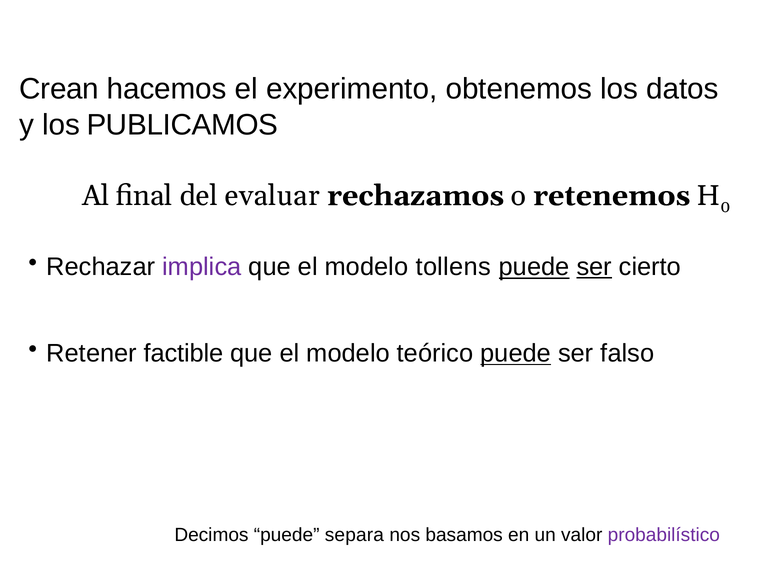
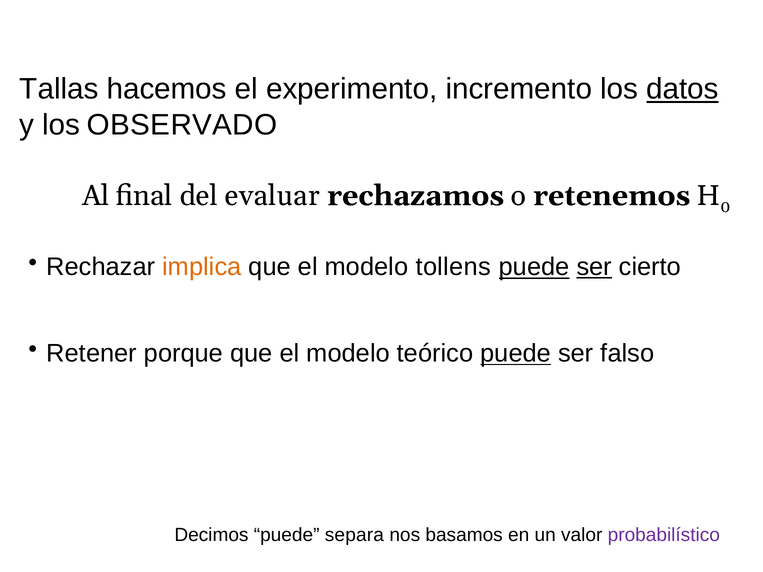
Crean: Crean -> Tallas (59, 89)
obtenemos: obtenemos -> incremento (519, 89)
datos underline: none -> present (682, 89)
PUBLICAMOS: PUBLICAMOS -> OBSERVADO (182, 125)
implica colour: purple -> orange (202, 267)
factible: factible -> porque (184, 353)
